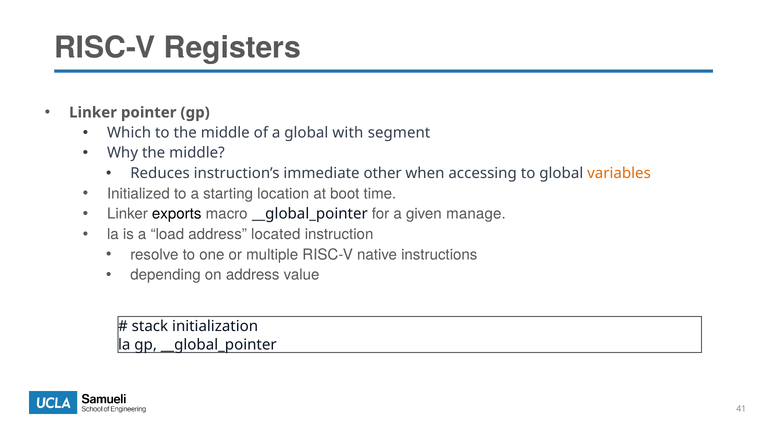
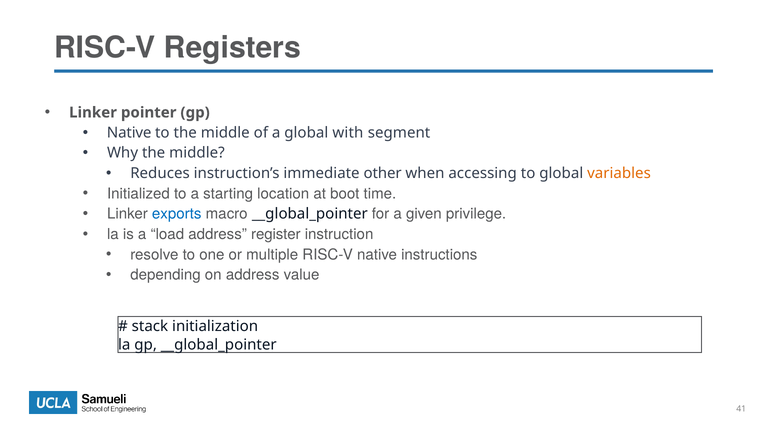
Which: Which -> Native (129, 133)
exports colour: black -> blue (177, 214)
manage: manage -> privilege (476, 214)
located: located -> register (276, 234)
